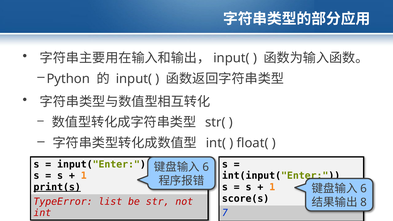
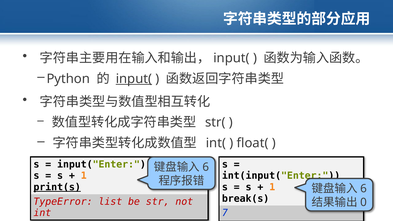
input( underline: none -> present (134, 79)
score(s: score(s -> break(s (246, 199)
8: 8 -> 0 (364, 202)
